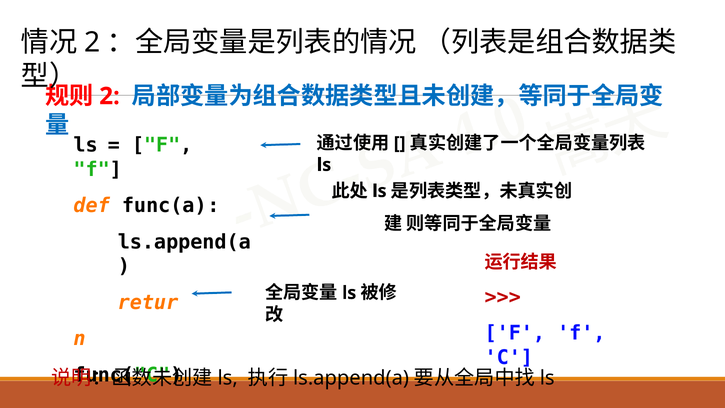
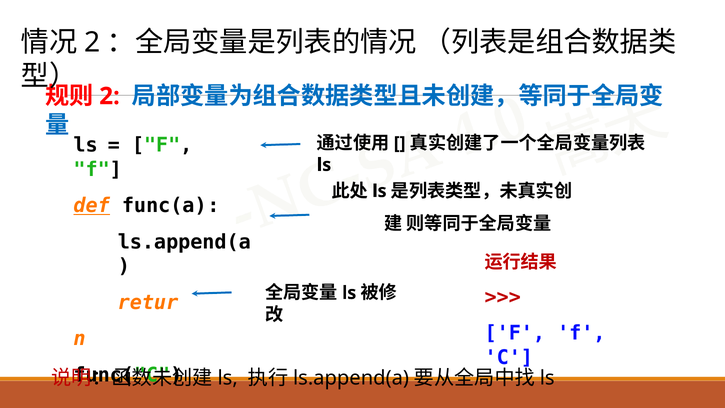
def underline: none -> present (92, 206)
